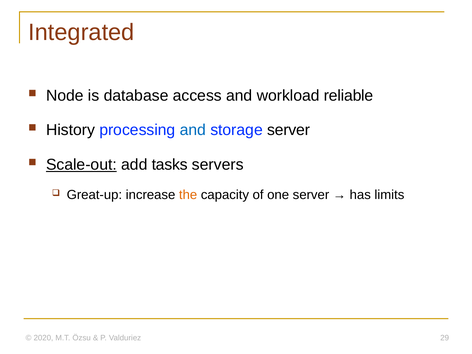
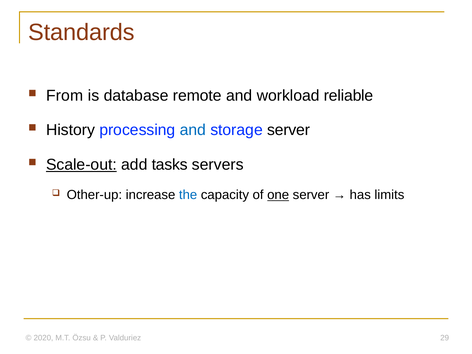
Integrated: Integrated -> Standards (81, 33)
Node: Node -> From (65, 96)
access: access -> remote (197, 96)
Great-up: Great-up -> Other-up (94, 195)
the colour: orange -> blue (188, 195)
one underline: none -> present (278, 195)
